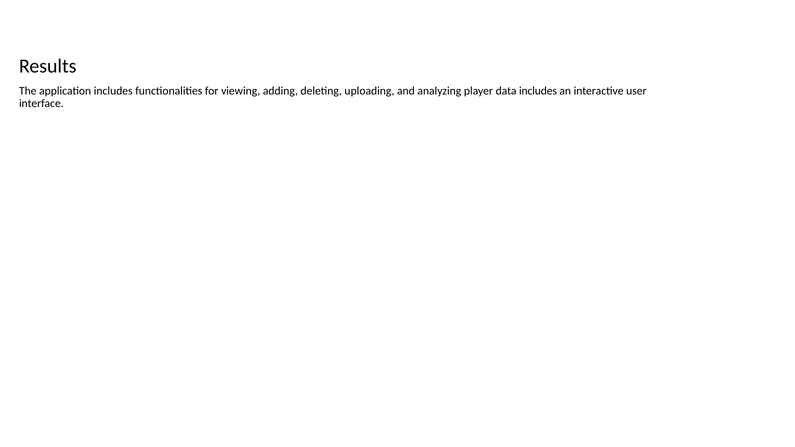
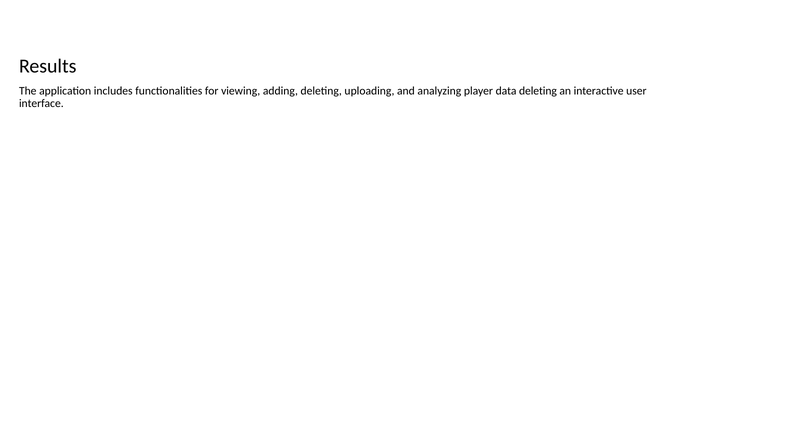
data includes: includes -> deleting (538, 91)
